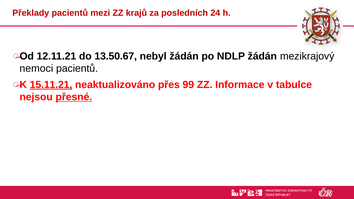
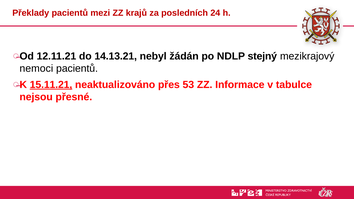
13.50.67: 13.50.67 -> 14.13.21 (116, 56)
NDLP žádán: žádán -> stejný (262, 56)
99: 99 -> 53 (188, 85)
přesné underline: present -> none (74, 97)
